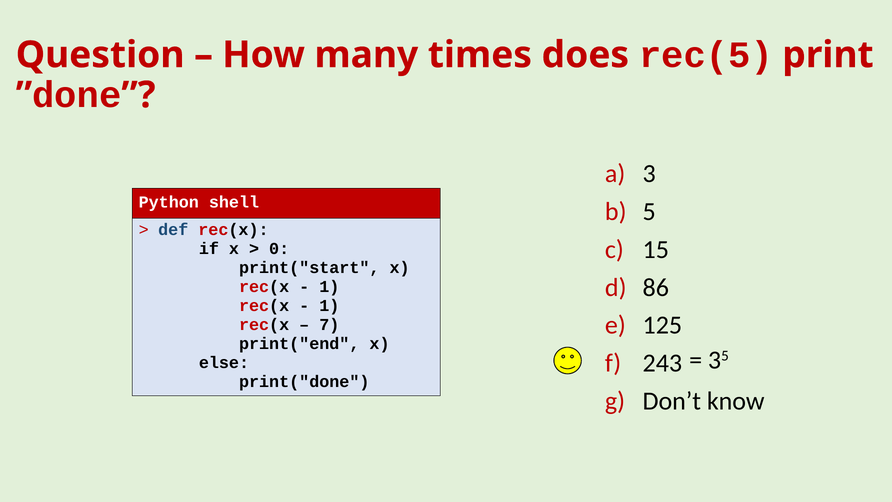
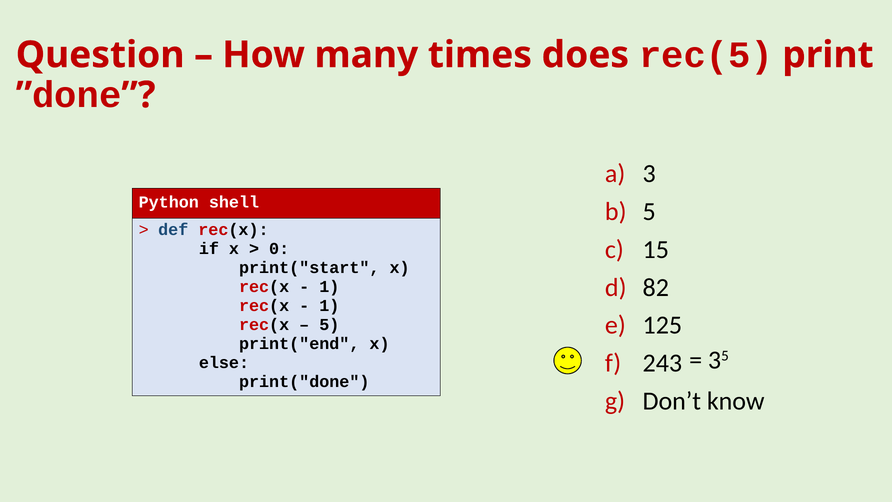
86: 86 -> 82 (656, 287)
7: 7 -> 5 (329, 324)
